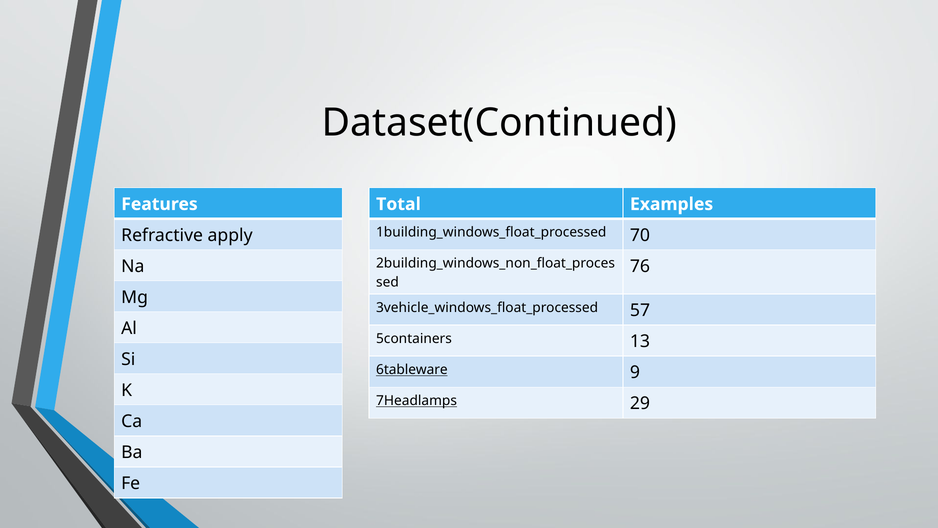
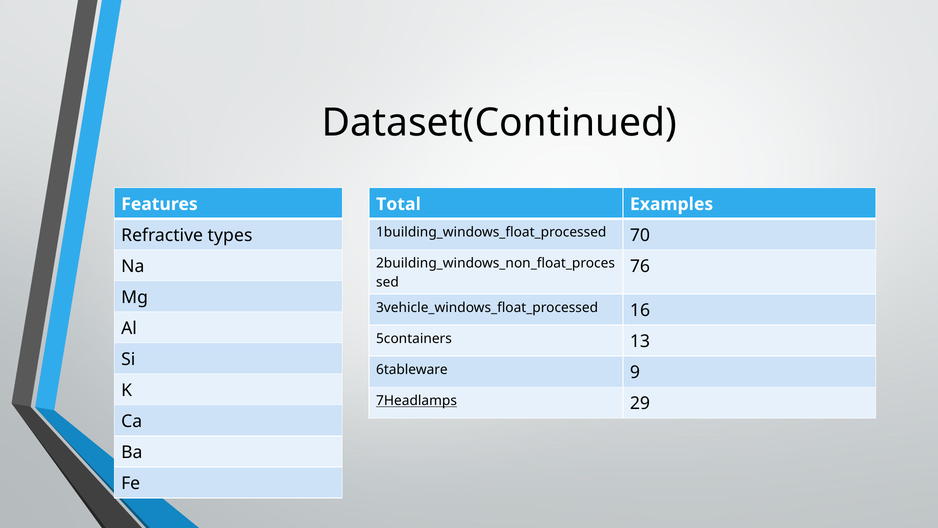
apply: apply -> types (230, 235)
57: 57 -> 16 (640, 310)
6tableware underline: present -> none (412, 370)
